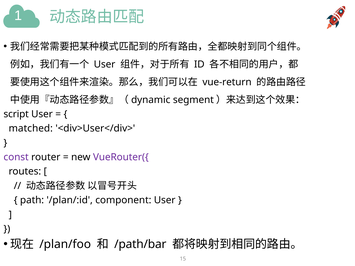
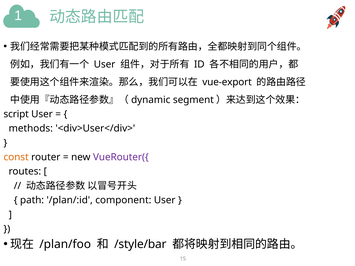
vue-return: vue-return -> vue-export (227, 82)
matched: matched -> methods (31, 129)
const colour: purple -> orange (16, 157)
/path/bar: /path/bar -> /style/bar (140, 244)
